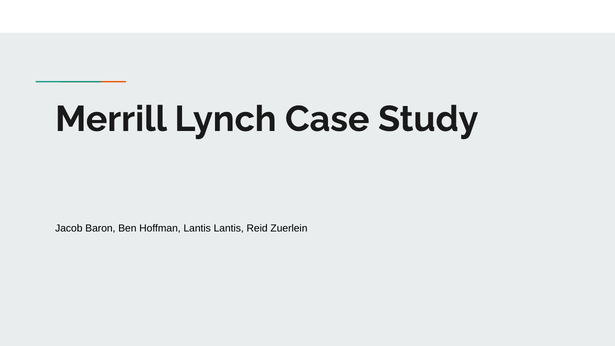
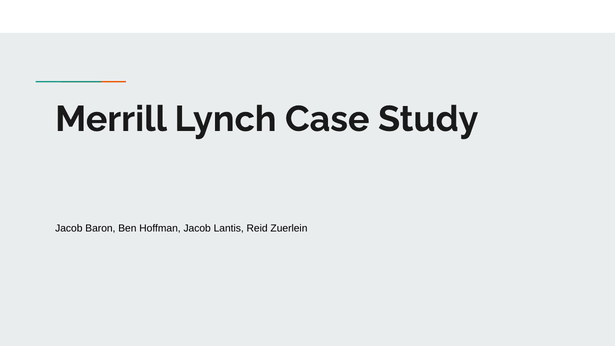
Hoffman Lantis: Lantis -> Jacob (197, 228)
